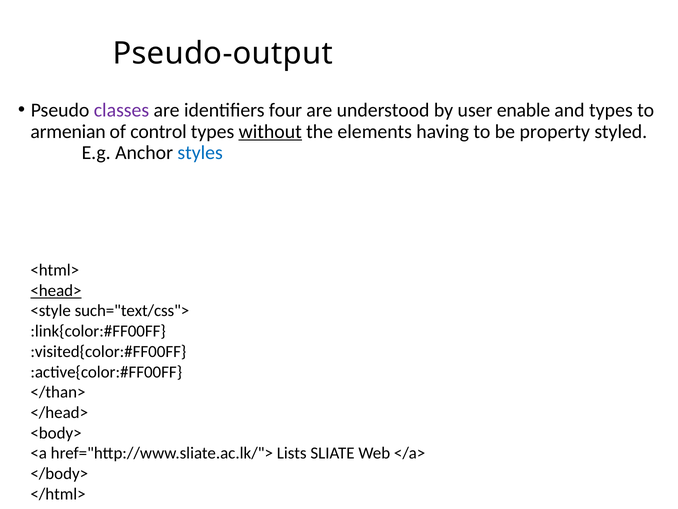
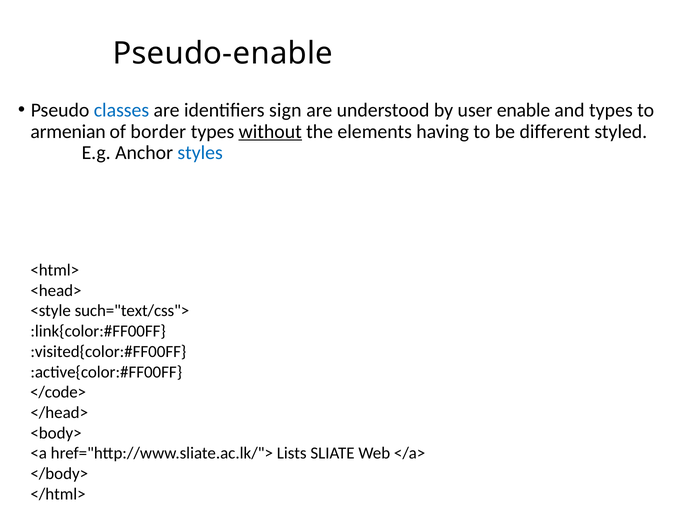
Pseudo-output: Pseudo-output -> Pseudo-enable (223, 53)
classes colour: purple -> blue (121, 110)
four: four -> sign (285, 110)
control: control -> border (158, 131)
property: property -> different (555, 131)
<head> underline: present -> none (56, 290)
</than>: </than> -> </code> (58, 392)
